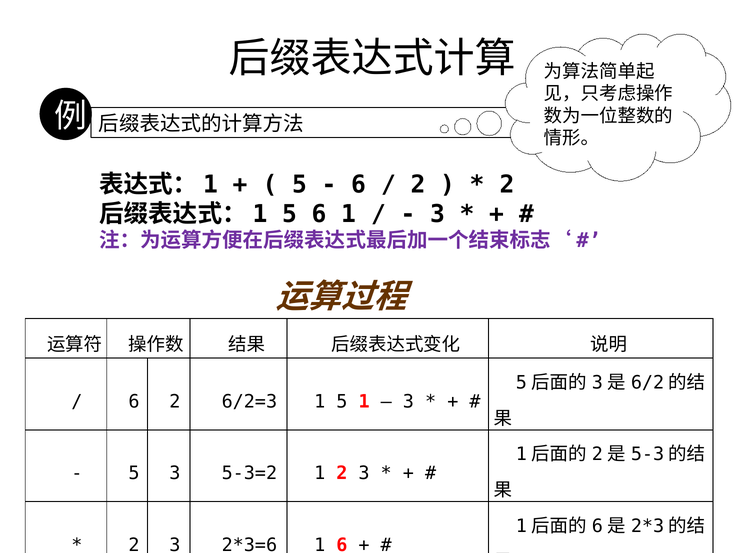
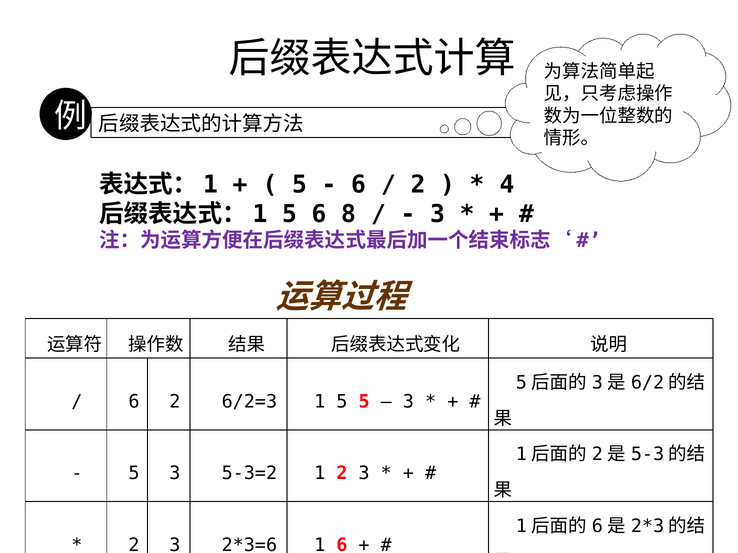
2: 2 -> 4 (507, 185)
6 1: 1 -> 8 (349, 214)
5 1: 1 -> 5 (364, 402)
